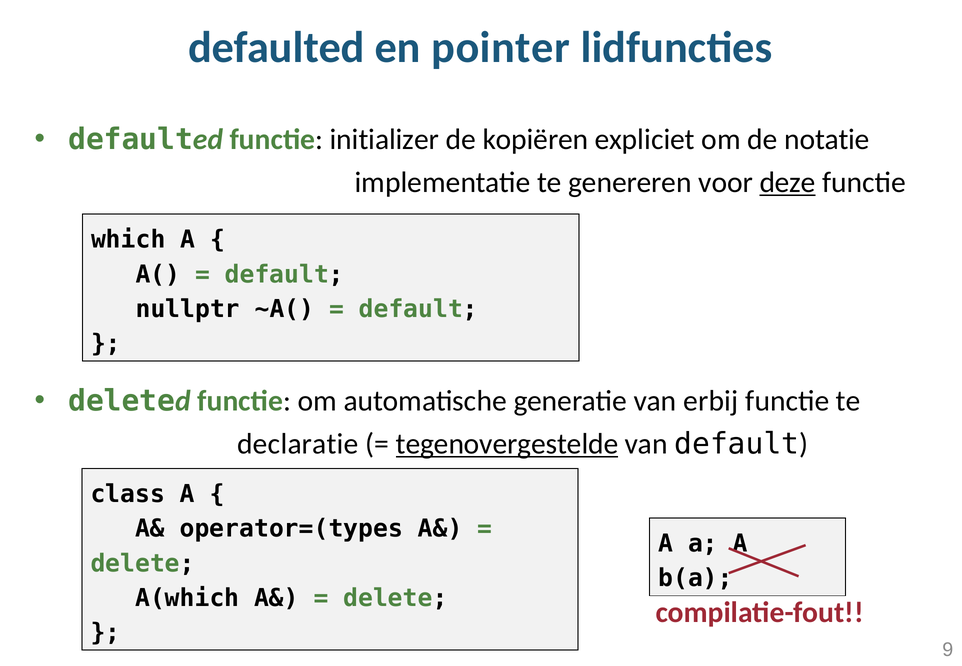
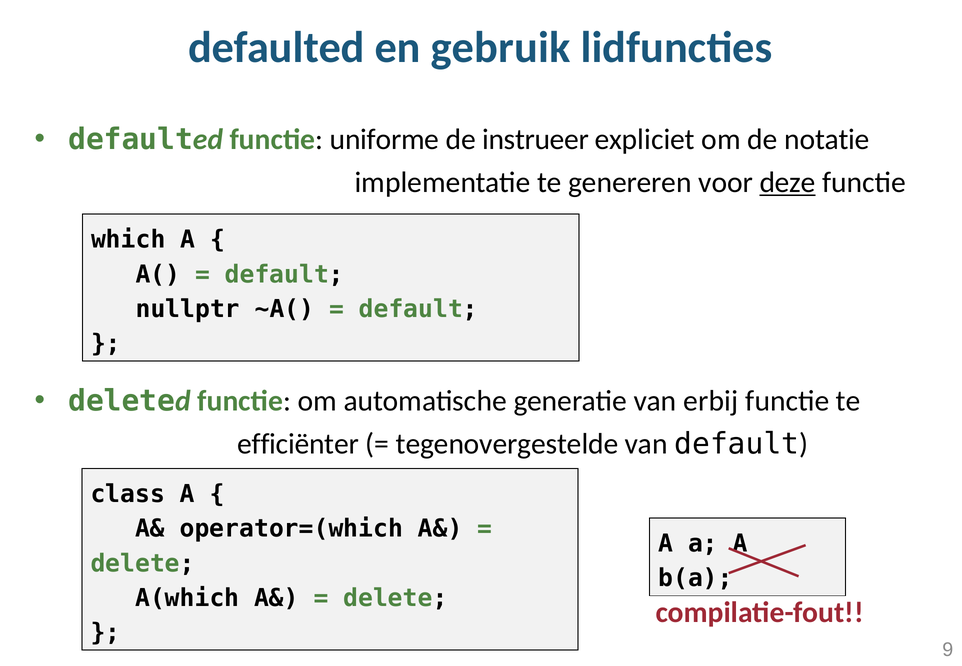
pointer: pointer -> gebruik (501, 48)
initializer: initializer -> uniforme (384, 139)
kopiëren: kopiëren -> instrueer (536, 139)
declaratie: declaratie -> efficiënter (298, 444)
tegenovergestelde underline: present -> none (507, 444)
operator=(types: operator=(types -> operator=(which (291, 529)
